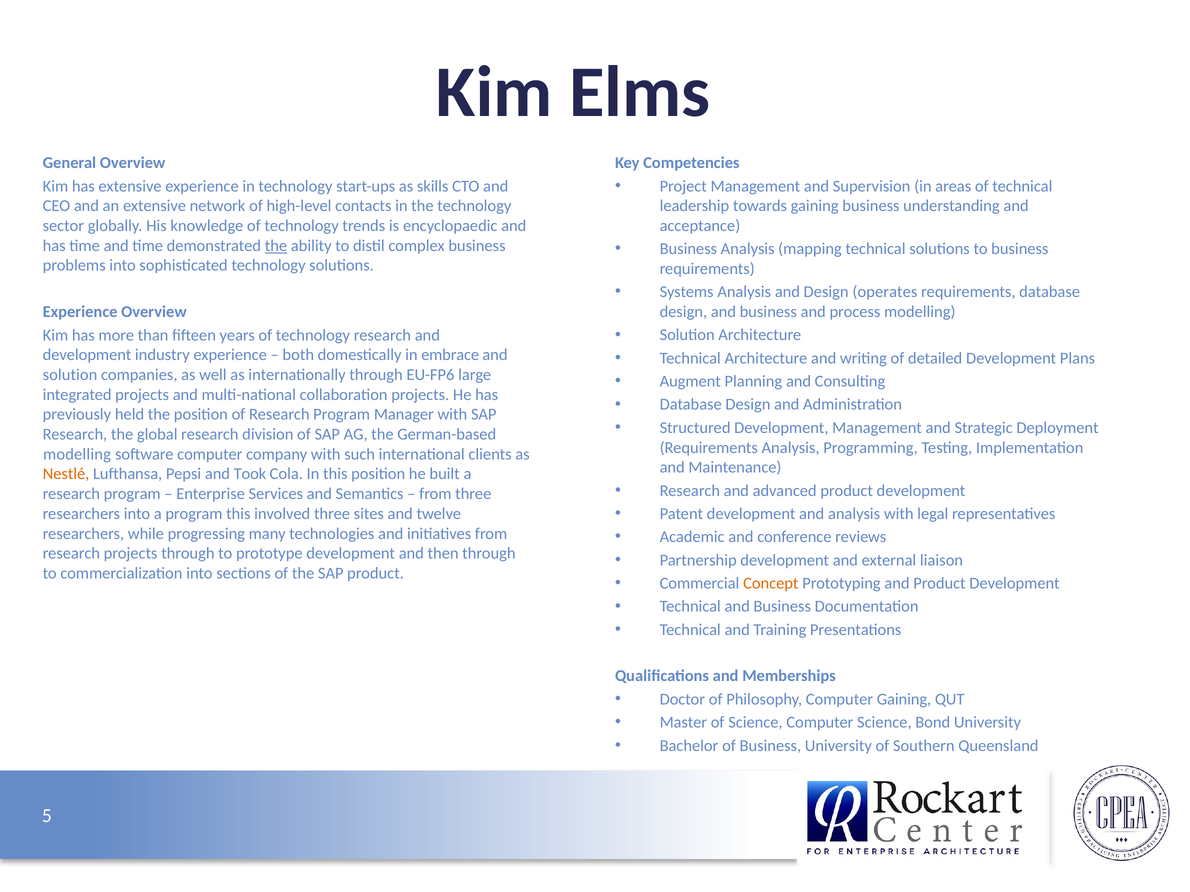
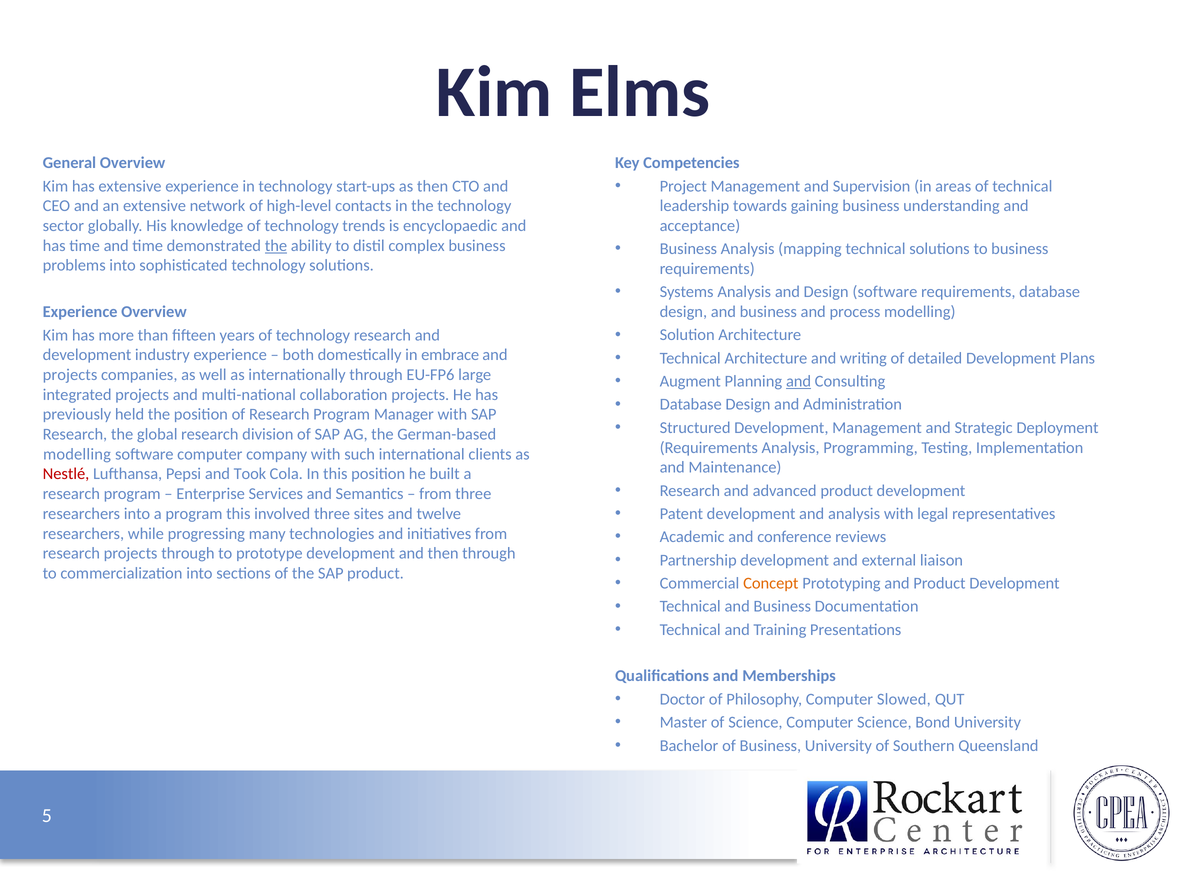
as skills: skills -> then (433, 186)
Design operates: operates -> software (885, 292)
solution: solution -> projects (70, 375)
and underline: none -> present (799, 382)
Nestlé colour: orange -> red (66, 474)
Computer Gaining: Gaining -> Slowed (904, 700)
